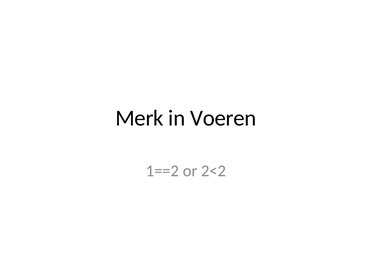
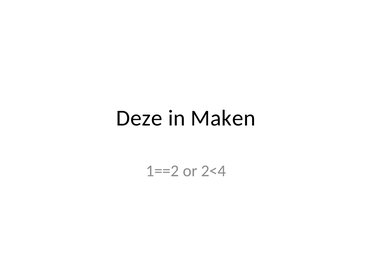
Merk: Merk -> Deze (139, 118)
Voeren: Voeren -> Maken (223, 118)
2<2: 2<2 -> 2<4 (214, 171)
